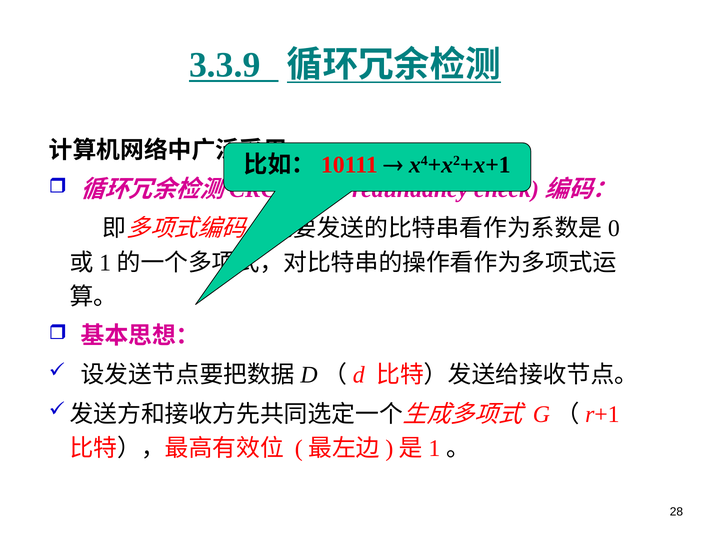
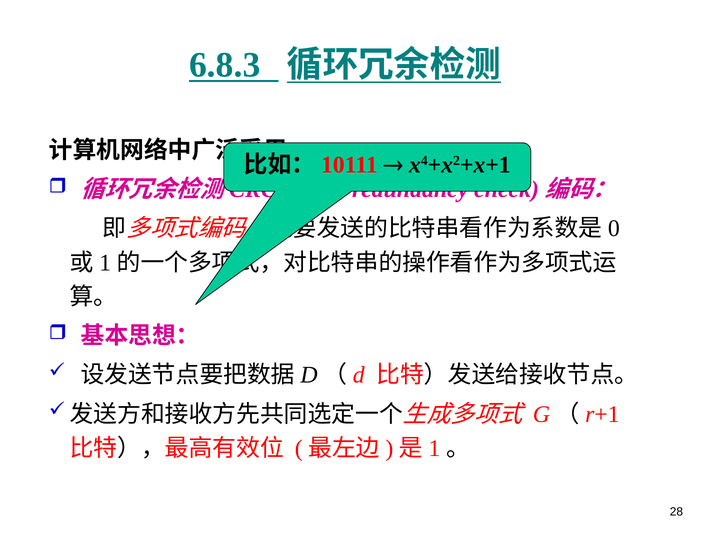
3.3.9: 3.3.9 -> 6.8.3 (225, 65)
